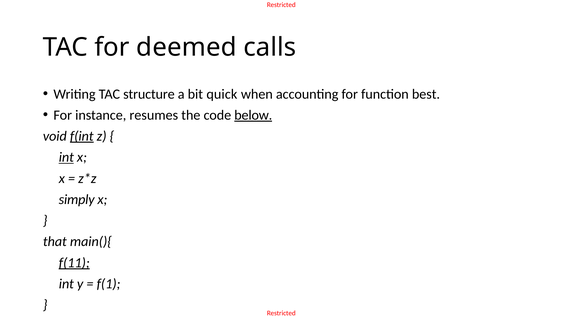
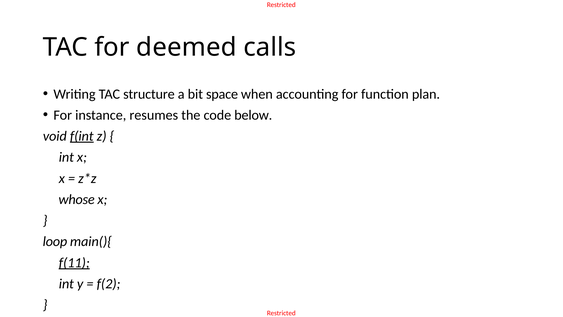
quick: quick -> space (222, 94)
best: best -> plan (426, 94)
below underline: present -> none (253, 115)
int underline: present -> none (66, 157)
simply: simply -> whose (77, 199)
that: that -> loop (55, 241)
f(1: f(1 -> f(2 (109, 283)
